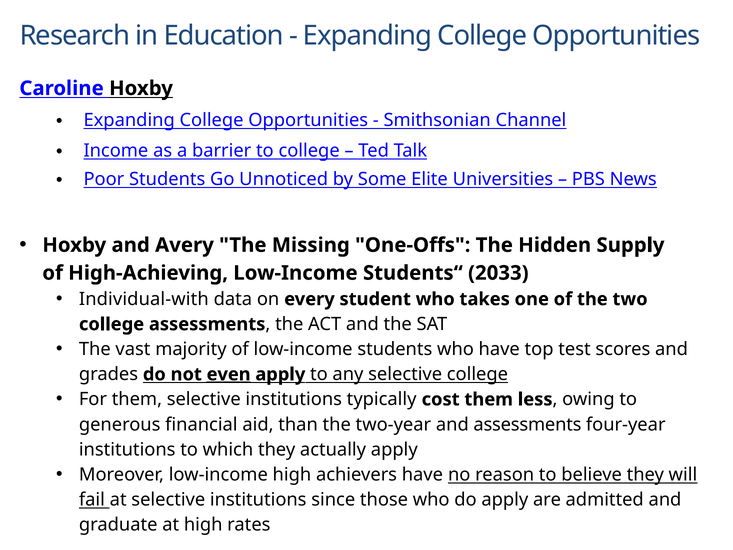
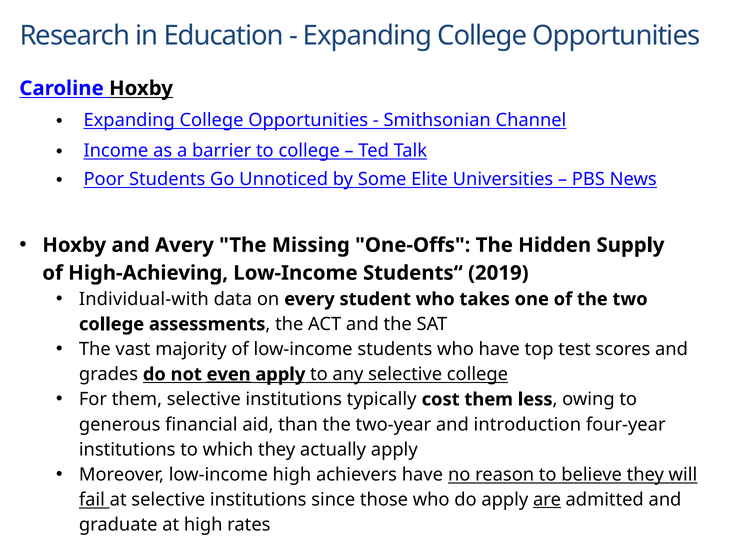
2033: 2033 -> 2019 (498, 273)
and assessments: assessments -> introduction (527, 424)
are underline: none -> present (547, 499)
